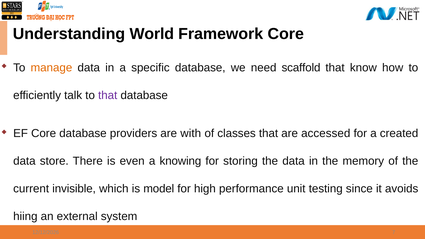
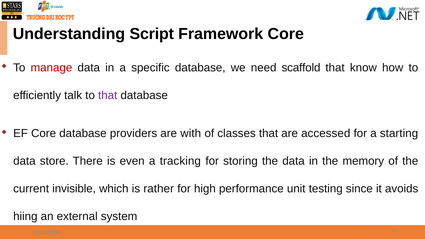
World: World -> Script (152, 34)
manage colour: orange -> red (51, 68)
created: created -> starting (399, 134)
knowing: knowing -> tracking (180, 161)
model: model -> rather (159, 189)
